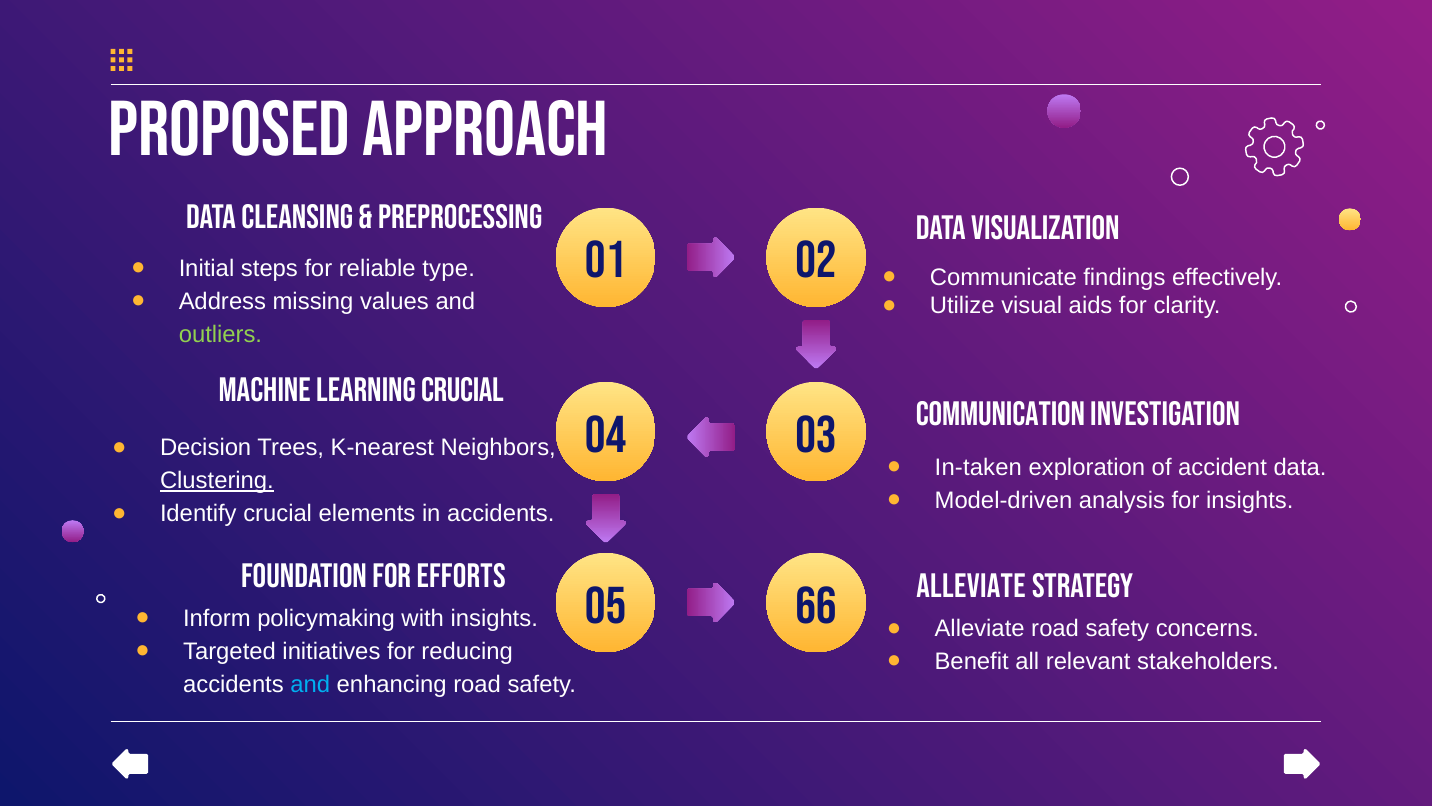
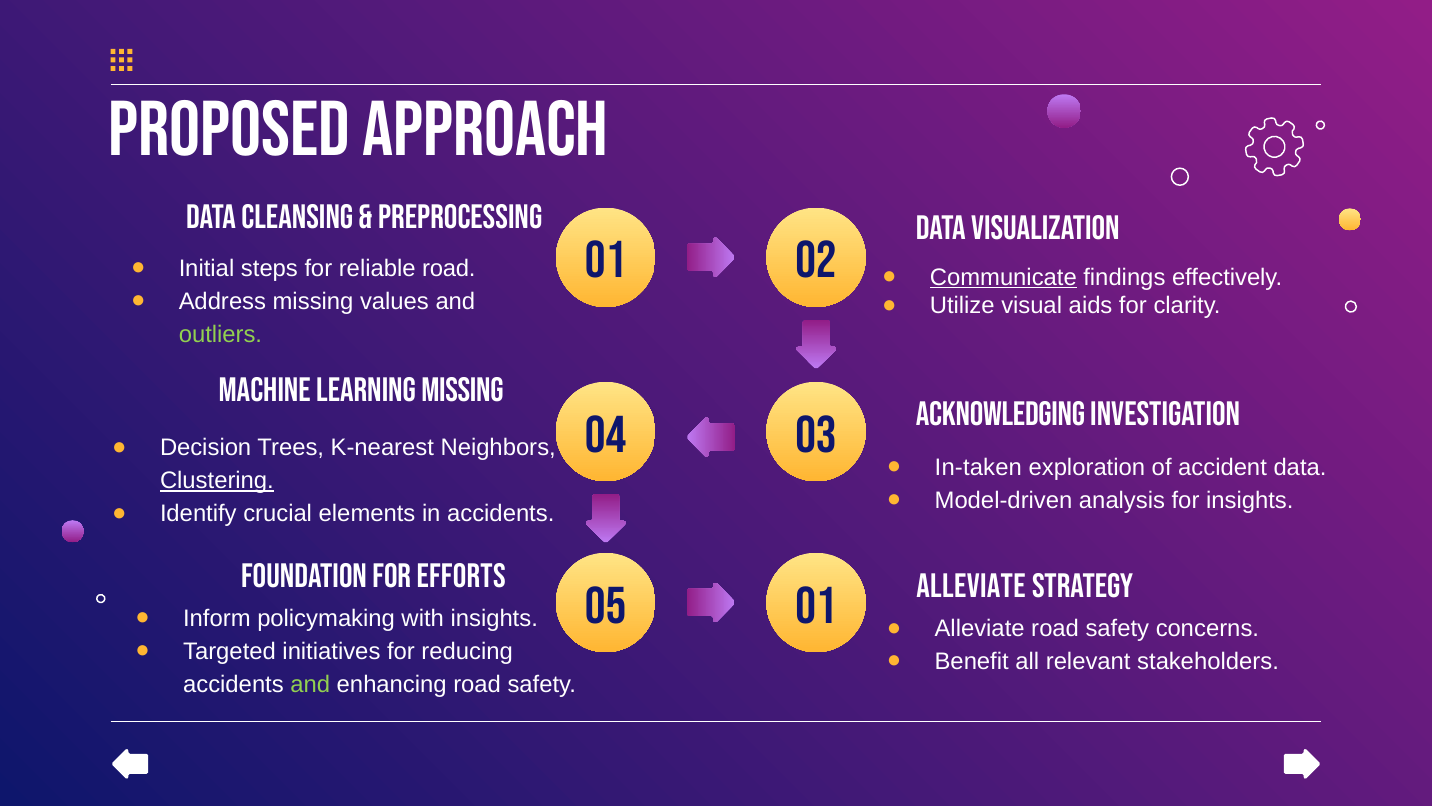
reliable type: type -> road (449, 268)
Communicate underline: none -> present (1003, 277)
learning crucial: crucial -> missing (462, 390)
Communication: Communication -> Acknowledging (1000, 414)
05 66: 66 -> 01 (816, 606)
and colour: light blue -> light green (310, 684)
